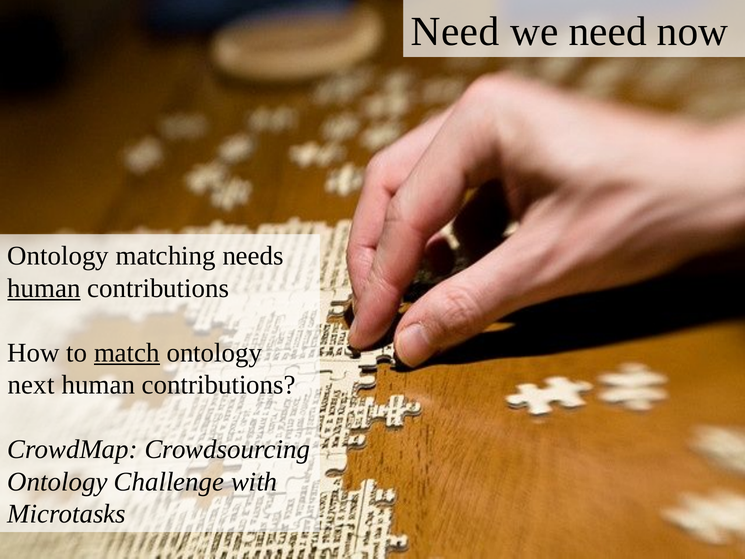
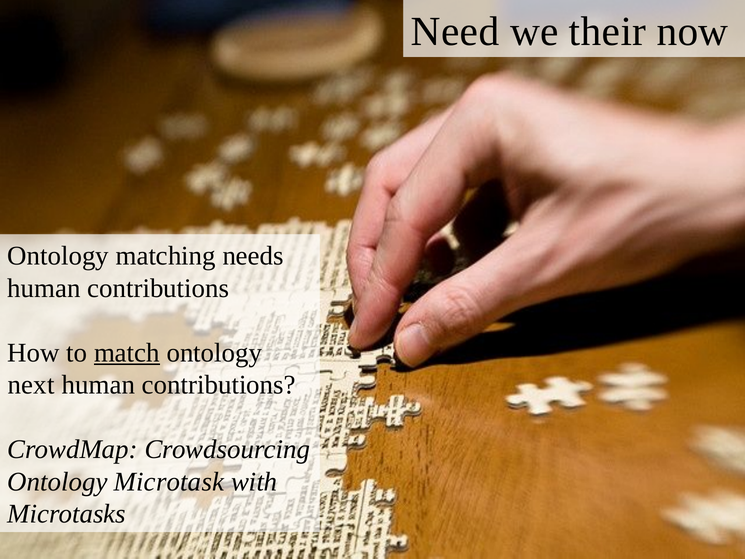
we need: need -> their (607, 31)
human underline: present -> none (44, 288)
Challenge: Challenge -> Microtask (169, 482)
